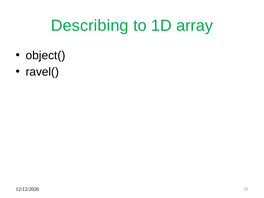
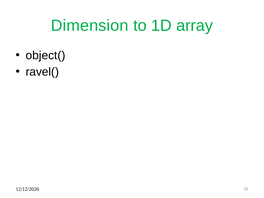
Describing: Describing -> Dimension (90, 26)
